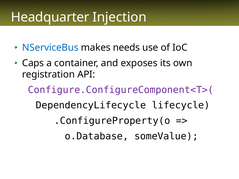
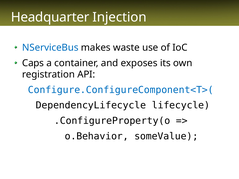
needs: needs -> waste (126, 48)
Configure.ConfigureComponent<T>( colour: purple -> blue (121, 90)
o.Database: o.Database -> o.Behavior (97, 136)
